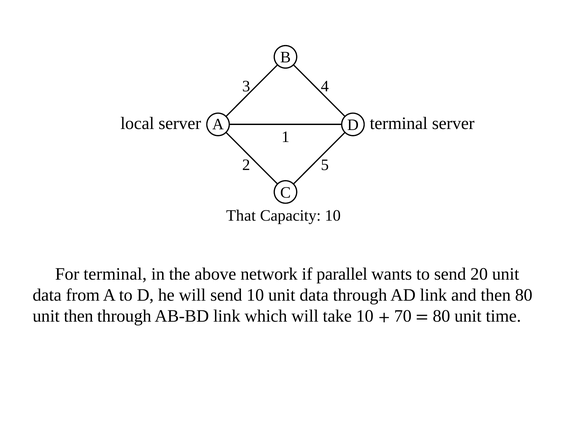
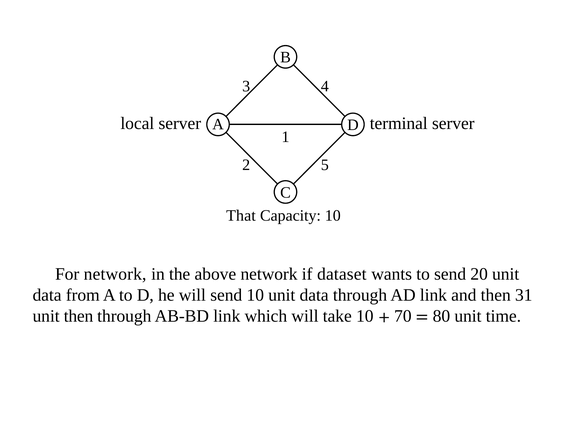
For terminal: terminal -> network (115, 274)
parallel: parallel -> dataset (342, 274)
then 80: 80 -> 31 (524, 295)
